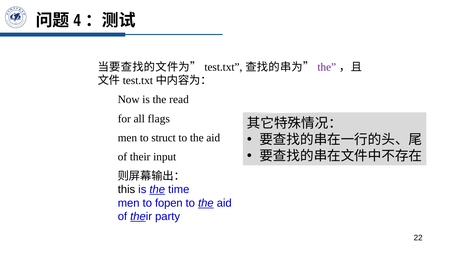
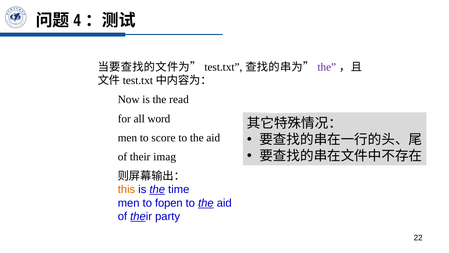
flags: flags -> word (159, 118)
struct: struct -> score (163, 137)
input: input -> imag (165, 157)
this colour: black -> orange (126, 189)
